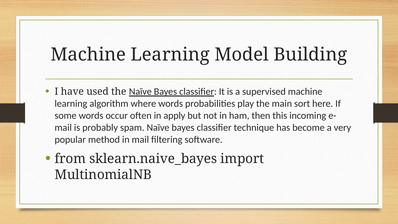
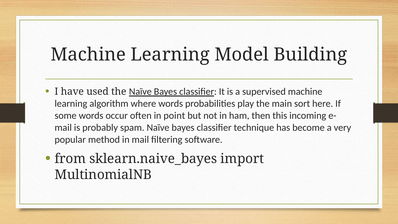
apply: apply -> point (174, 116)
